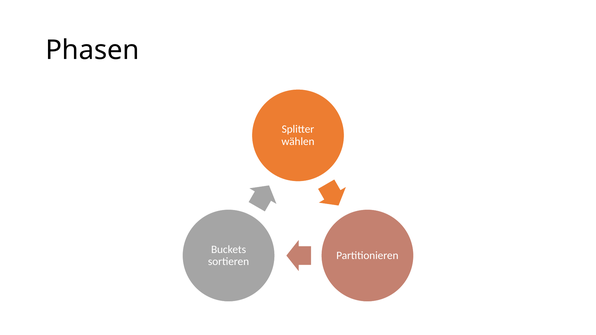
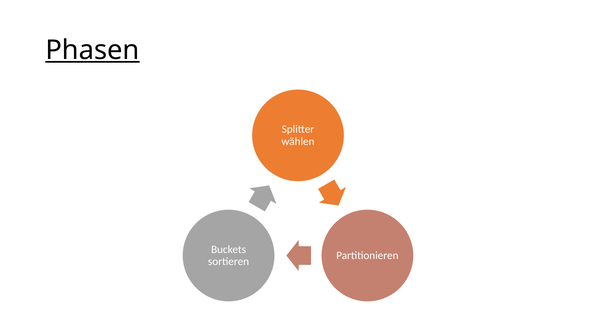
Phasen underline: none -> present (92, 50)
